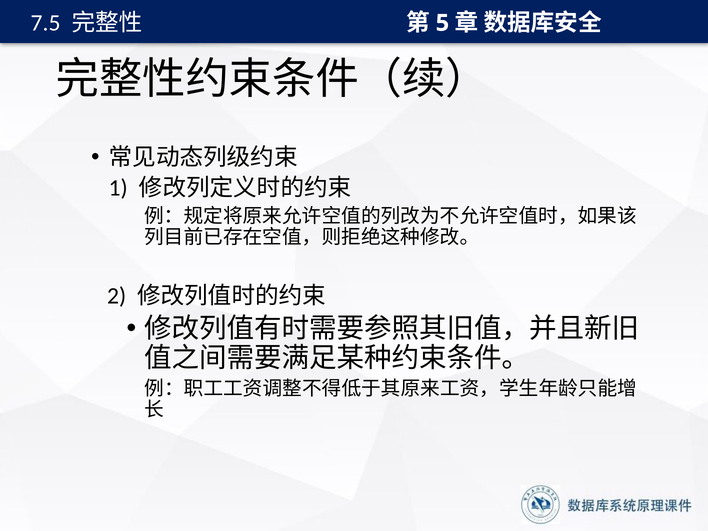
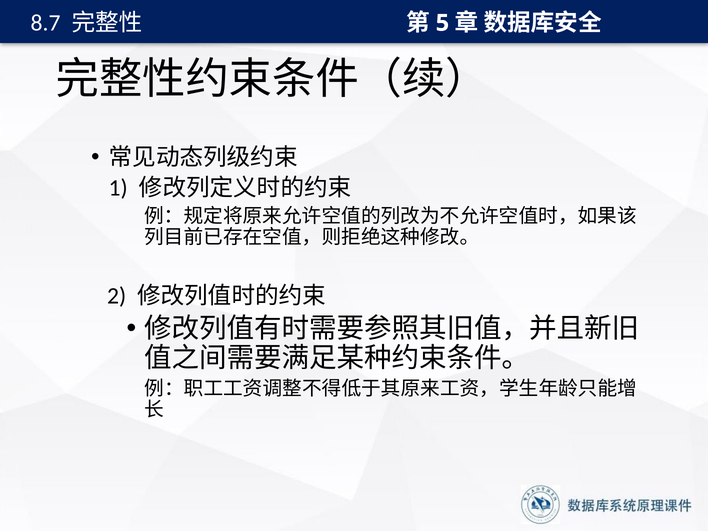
7.5: 7.5 -> 8.7 (46, 23)
